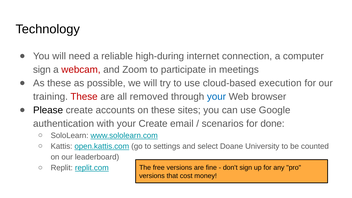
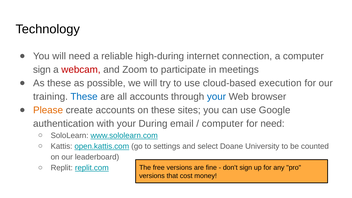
These colour: red -> blue (84, 97)
all removed: removed -> accounts (149, 97)
Please colour: black -> orange (48, 110)
your Create: Create -> During (153, 124)
scenarios: scenarios -> computer (223, 124)
for done: done -> need (272, 124)
